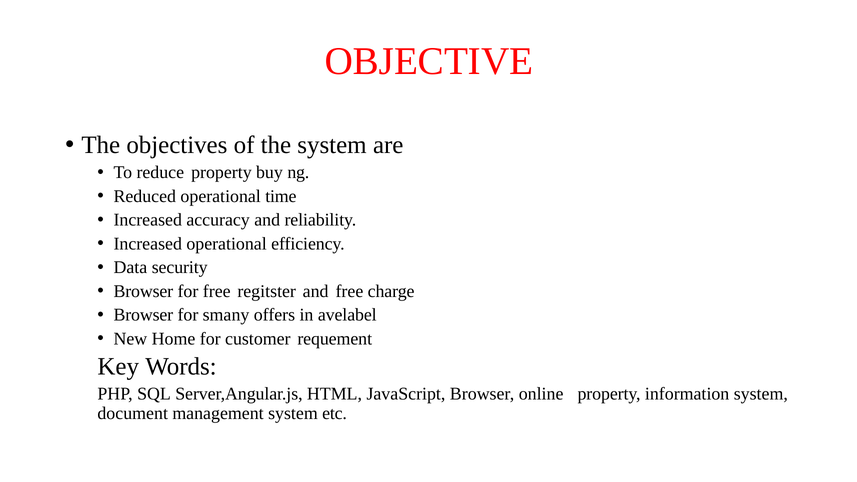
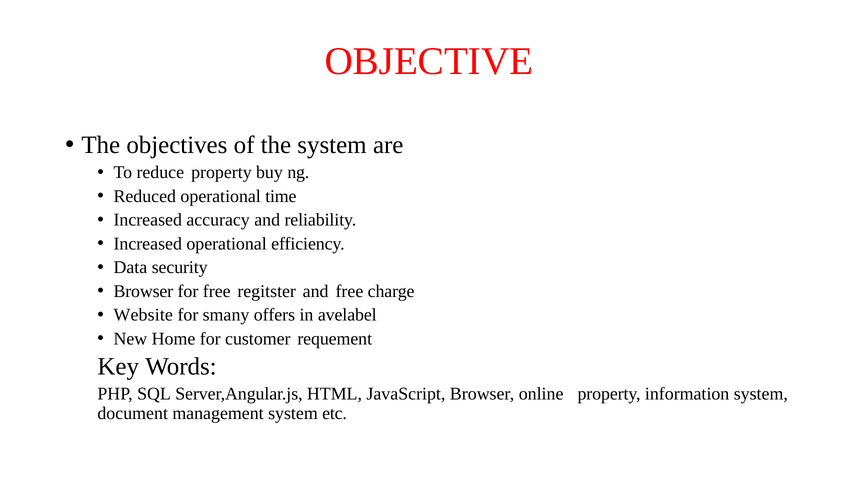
Browser: Browser -> Website (143, 315)
